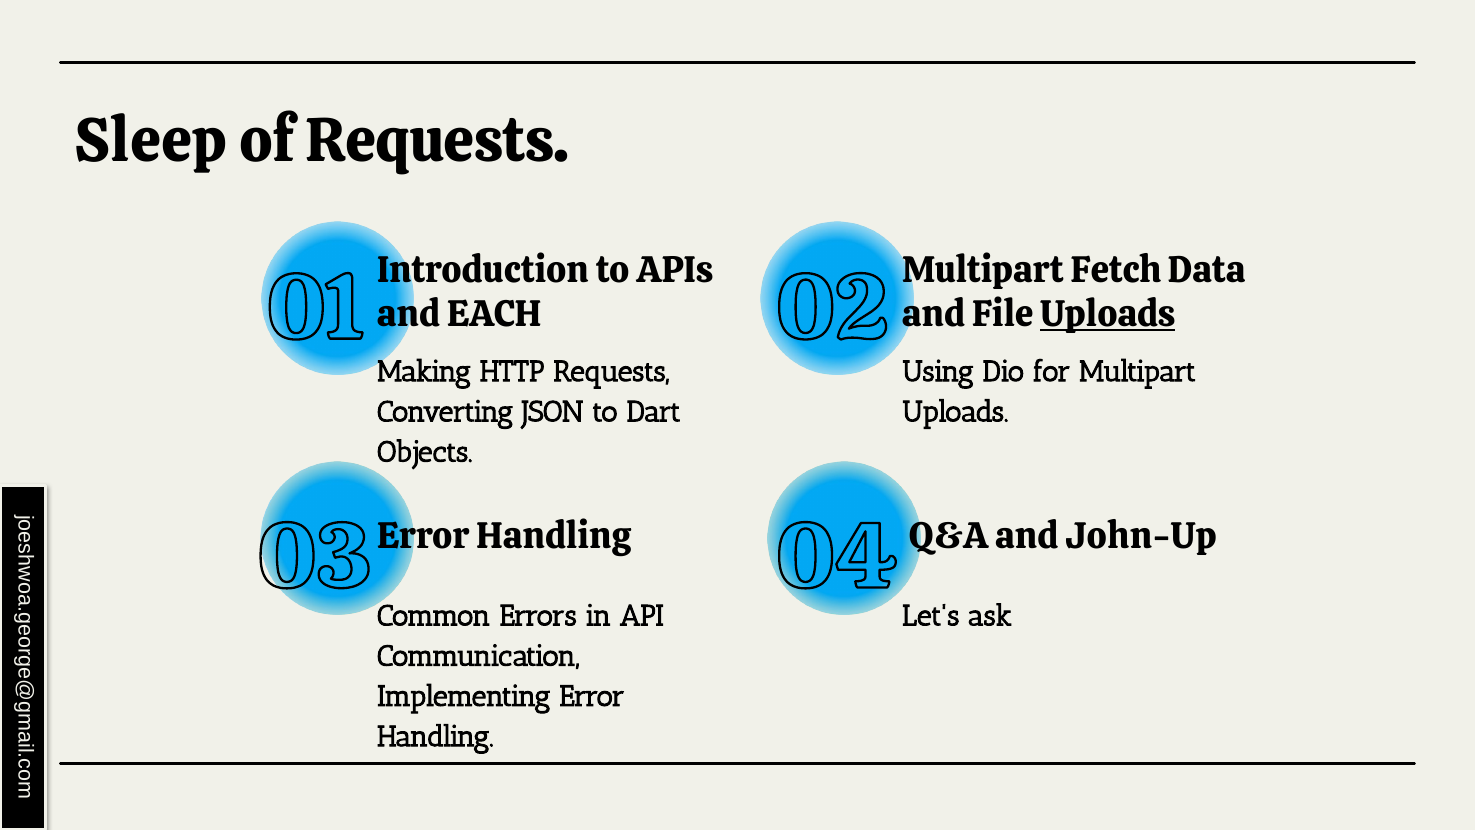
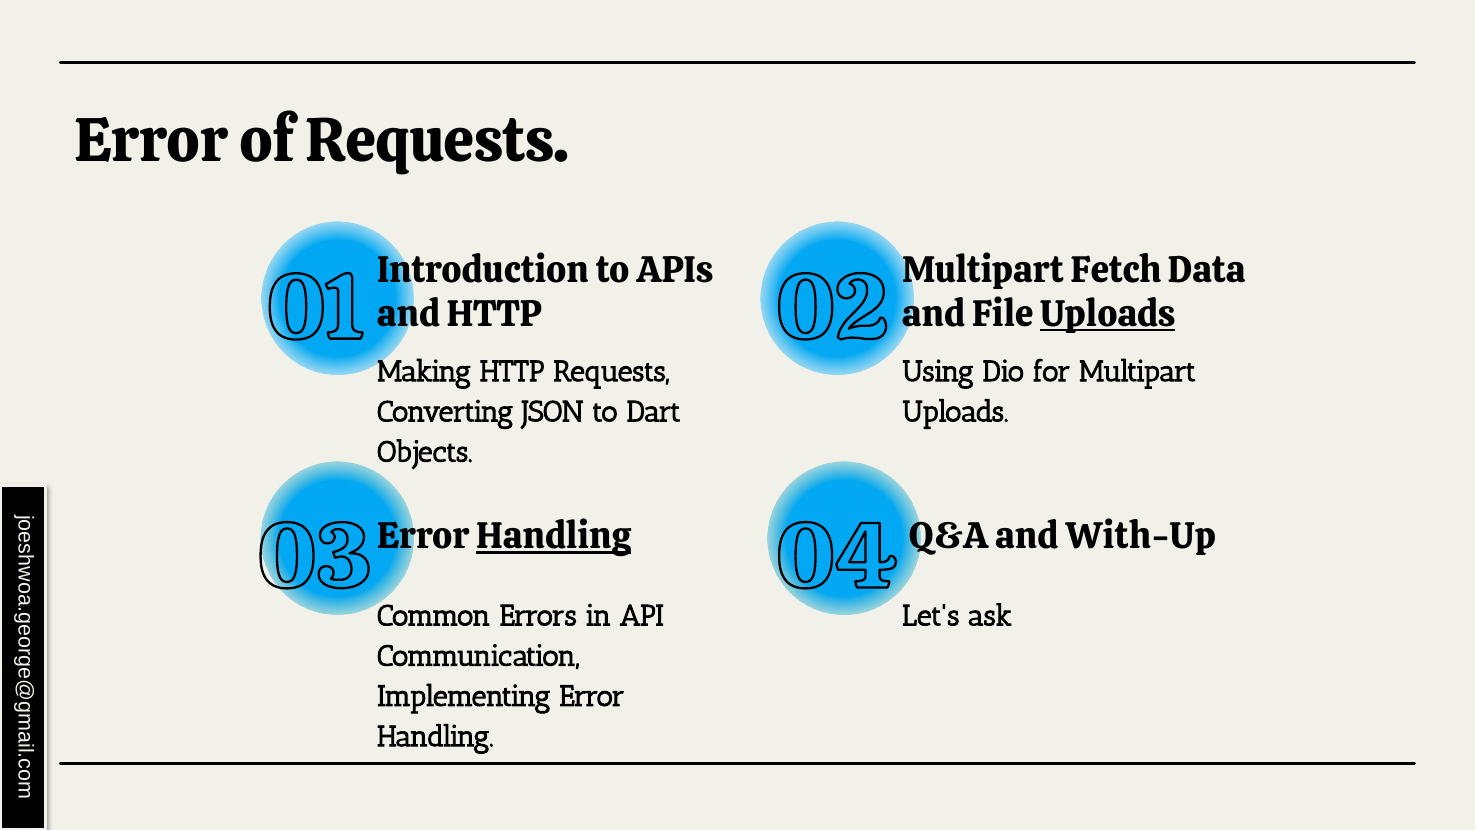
Sleep: Sleep -> Error (151, 141)
and EACH: EACH -> HTTP (494, 314)
Handling underline: none -> present (554, 536)
John-Up: John-Up -> With-Up (1141, 536)
